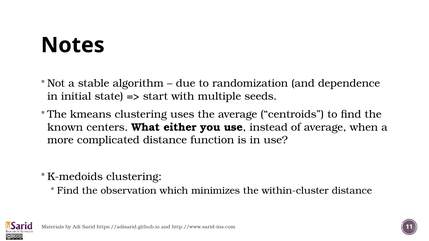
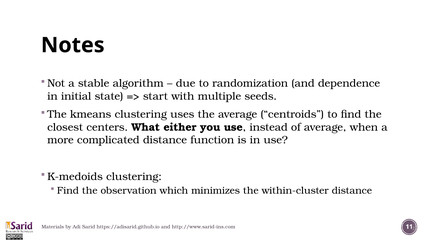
known: known -> closest (65, 127)
